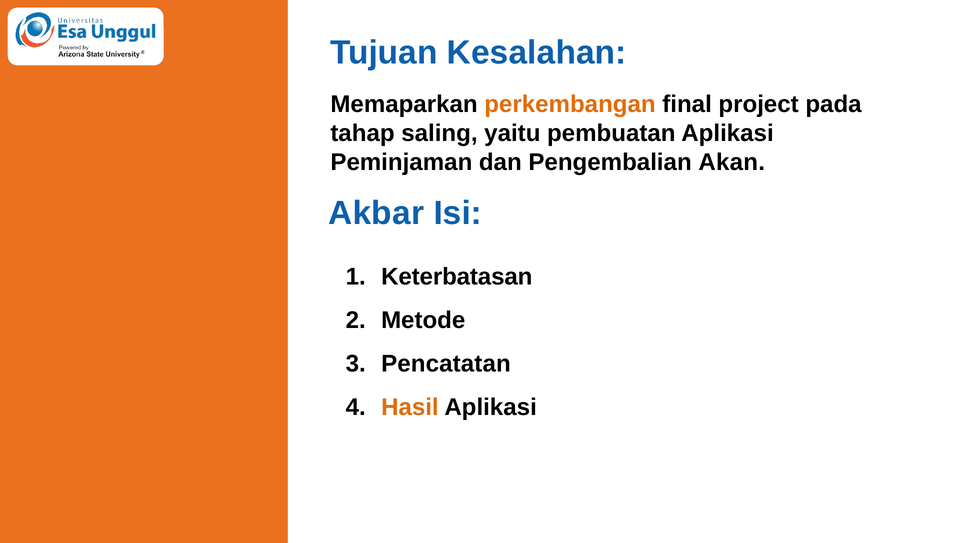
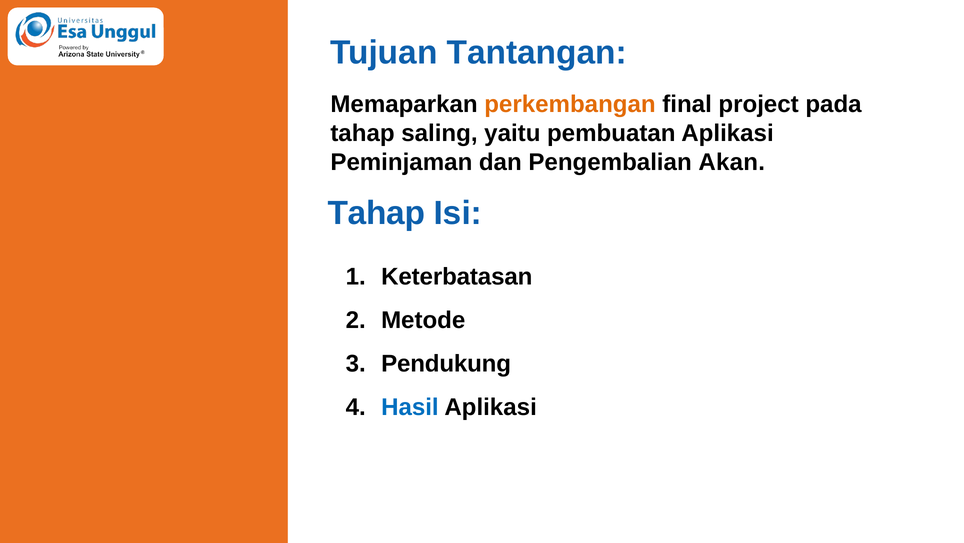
Kesalahan: Kesalahan -> Tantangan (537, 53)
Akbar: Akbar -> Tahap (376, 213)
Pencatatan: Pencatatan -> Pendukung (446, 363)
Hasil colour: orange -> blue (410, 407)
